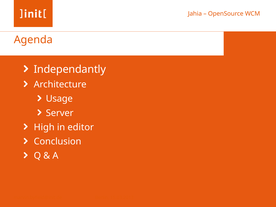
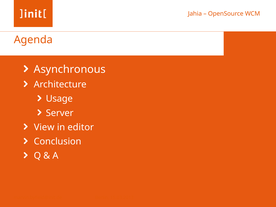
Independantly: Independantly -> Asynchronous (70, 69)
High: High -> View (44, 127)
